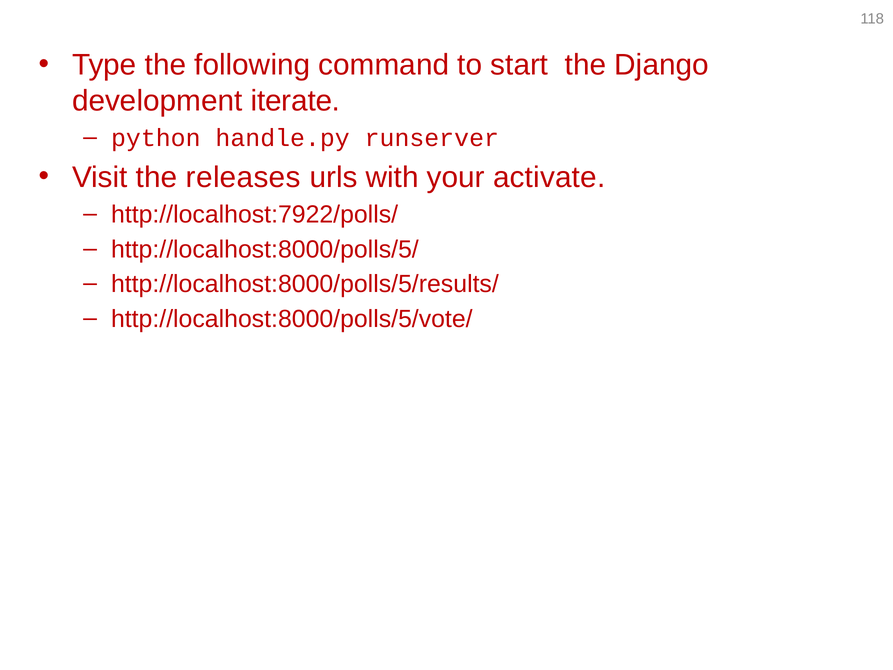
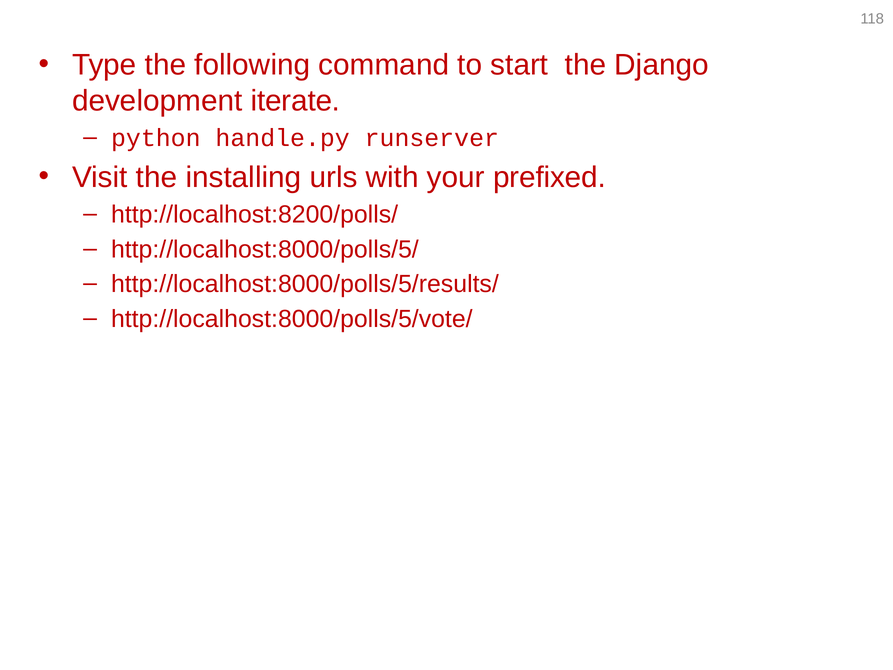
releases: releases -> installing (243, 177)
activate: activate -> prefixed (549, 177)
http://localhost:7922/polls/: http://localhost:7922/polls/ -> http://localhost:8200/polls/ (255, 214)
